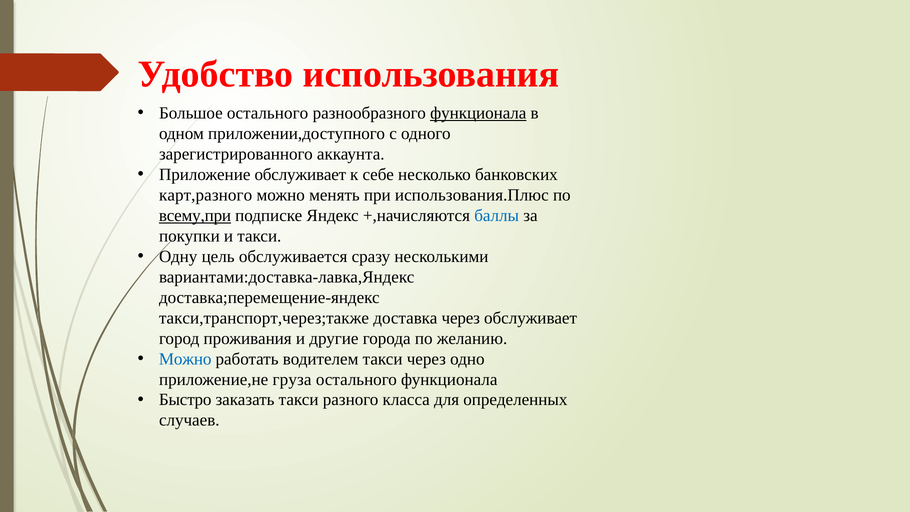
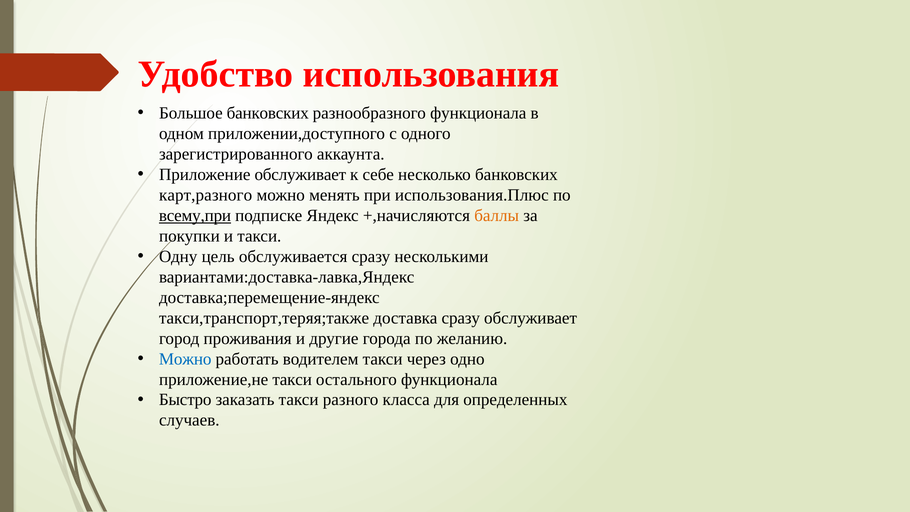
Большое остального: остального -> банковских (268, 113)
функционала underline: present -> none (478, 113)
баллы colour: blue -> orange (497, 215)
такси,транспорт,через;также: такси,транспорт,через;также -> такси,транспорт,теряя;также (264, 318)
доставка через: через -> сразу (461, 318)
приложение,не груза: груза -> такси (292, 379)
